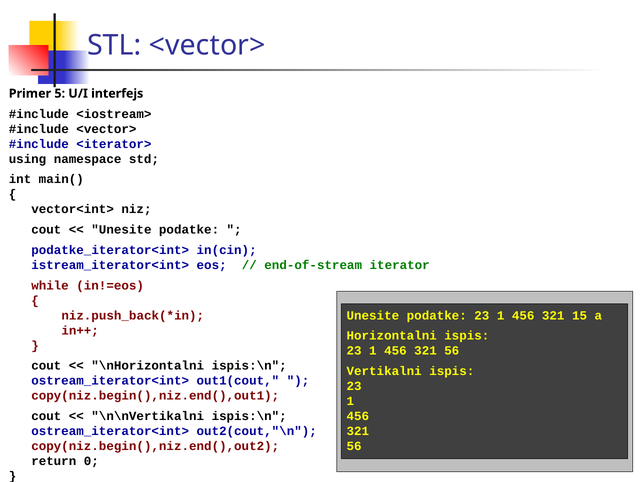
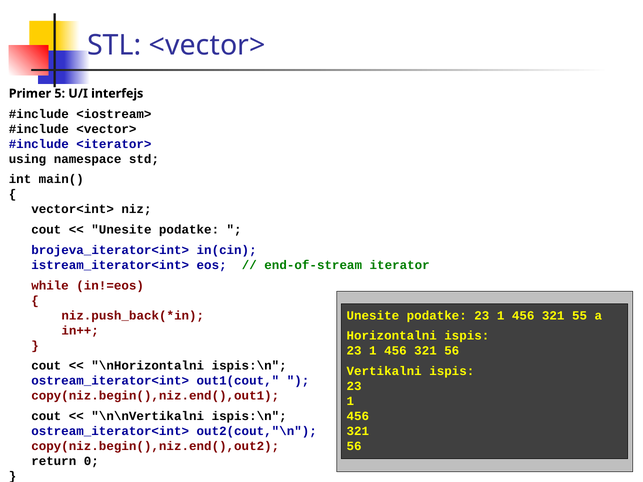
podatke_iterator<int>: podatke_iterator<int> -> brojeva_iterator<int> (110, 250)
15: 15 -> 55 (580, 316)
